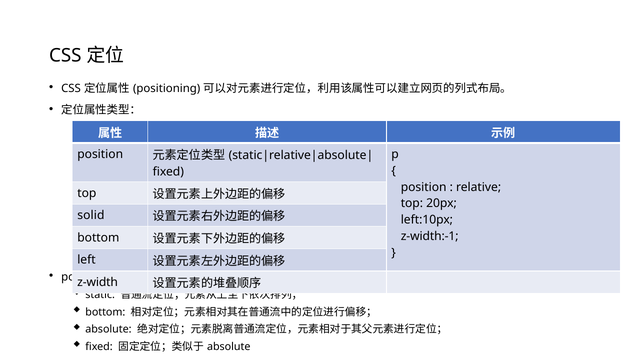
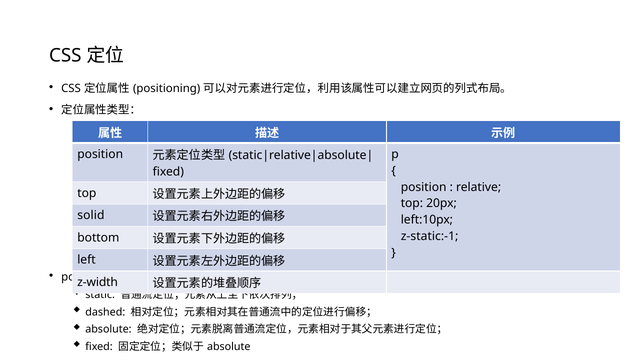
z-width:-1: z-width:-1 -> z-static:-1 (430, 236)
bottom: bottom -> dashed (105, 312)
